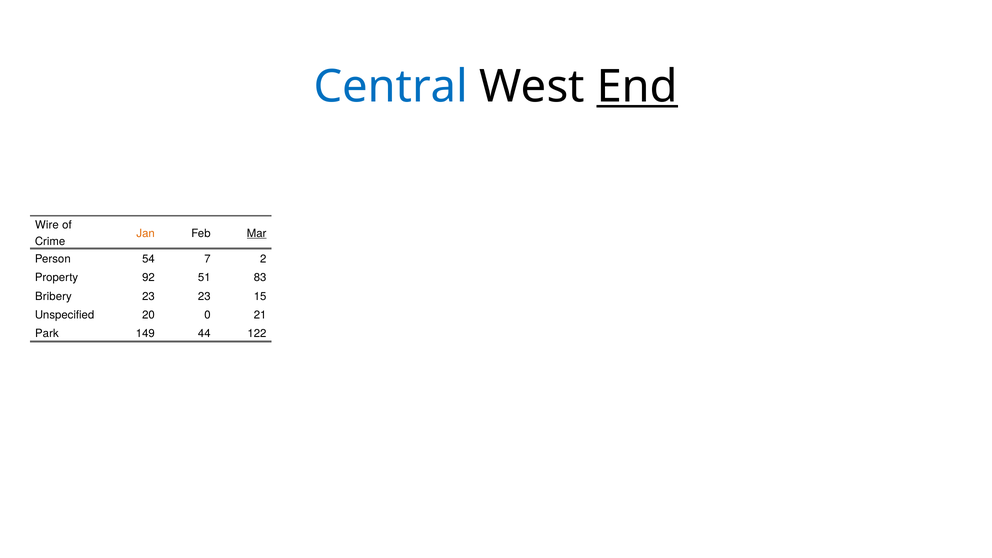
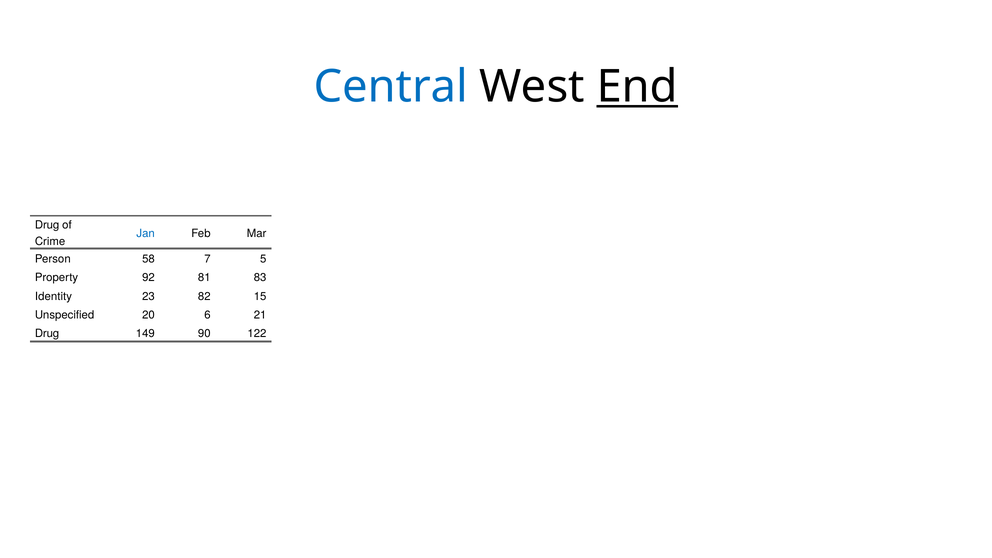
Wire: Wire -> Drug (47, 225)
Jan colour: orange -> blue (146, 233)
Mar underline: present -> none (257, 233)
54: 54 -> 58 (148, 259)
2: 2 -> 5 (263, 259)
51: 51 -> 81 (204, 278)
Bribery: Bribery -> Identity (53, 296)
23 23: 23 -> 82 (204, 296)
0: 0 -> 6 (207, 315)
Park: Park -> Drug (47, 333)
44: 44 -> 90 (204, 333)
